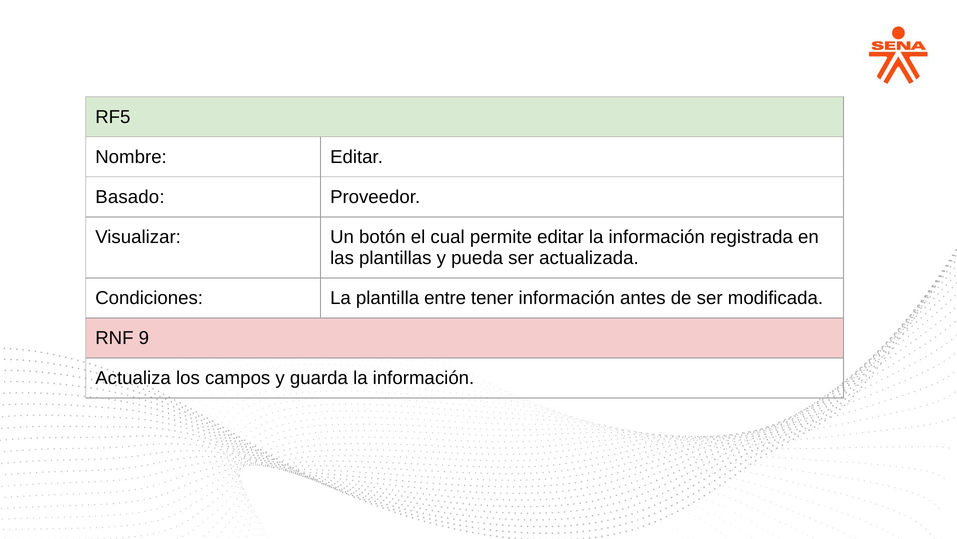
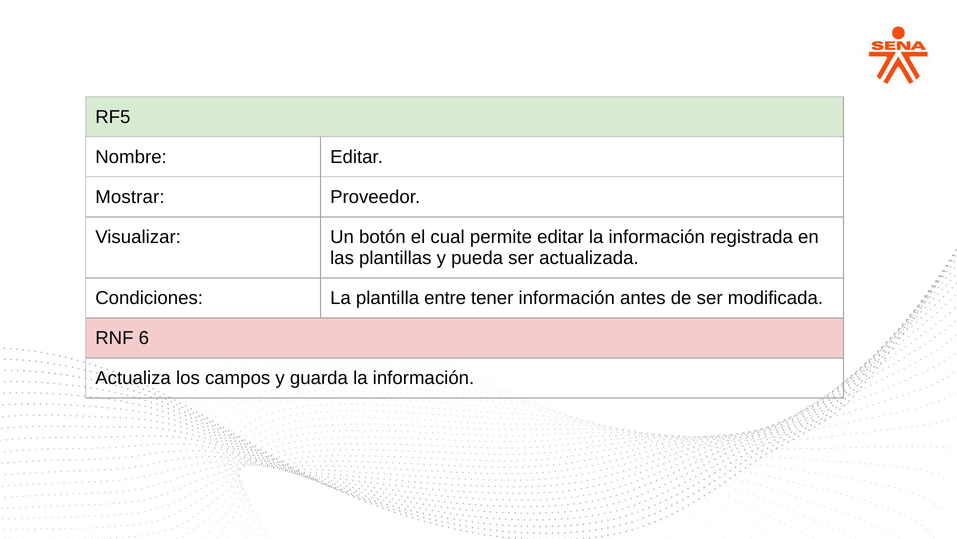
Basado: Basado -> Mostrar (130, 197)
9: 9 -> 6 (144, 338)
